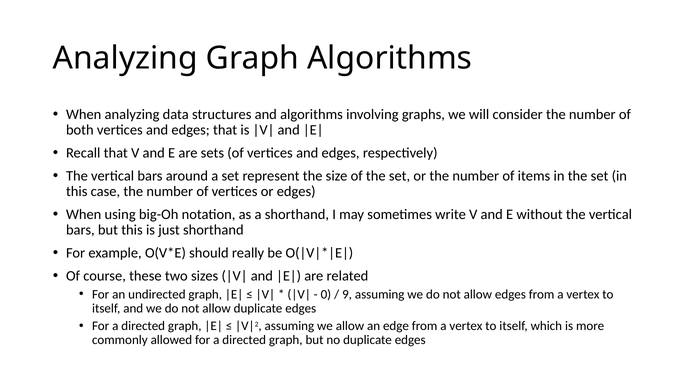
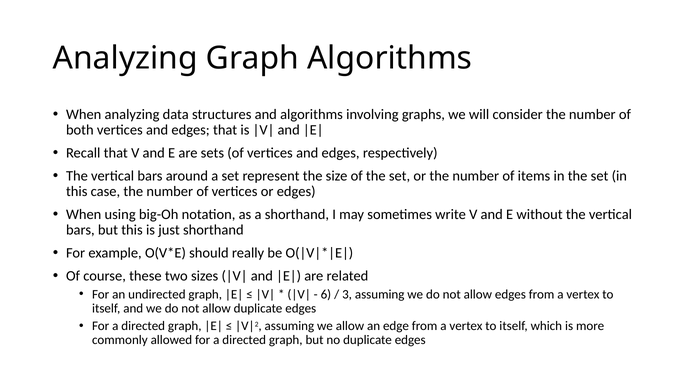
0: 0 -> 6 (326, 294)
9: 9 -> 3 (347, 294)
